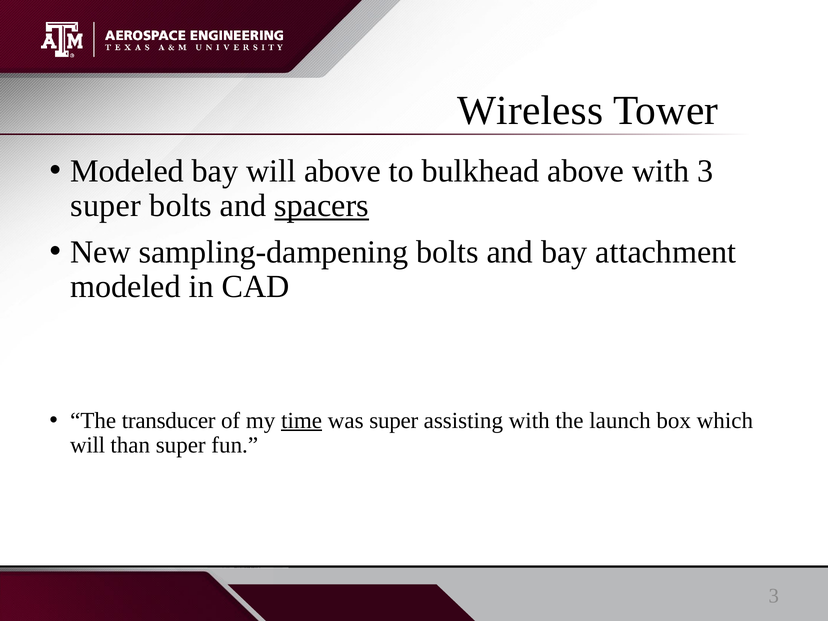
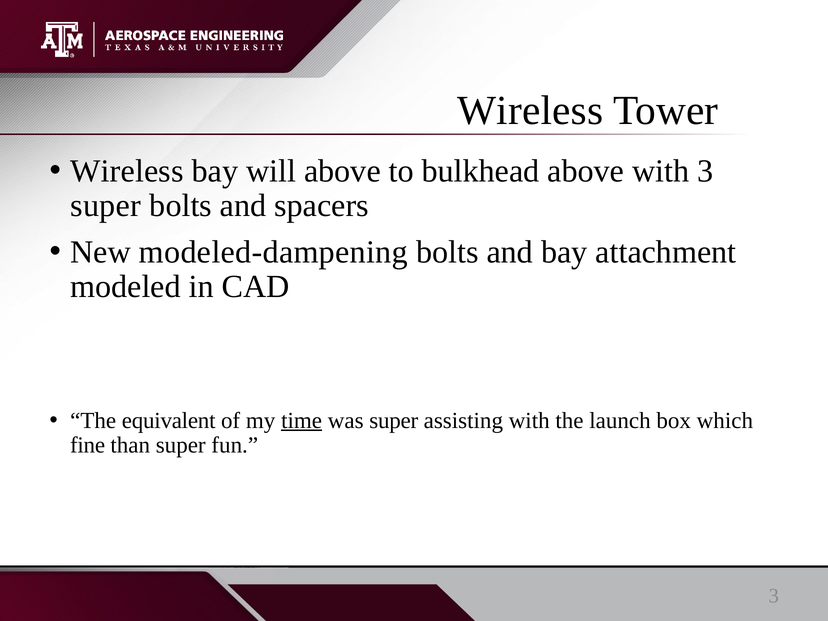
Modeled: Modeled -> Wireless (127, 171)
spacers underline: present -> none (322, 206)
sampling-dampening: sampling-dampening -> modeled-dampening (273, 252)
transducer: transducer -> equivalent (169, 420)
will: will -> fine (88, 445)
